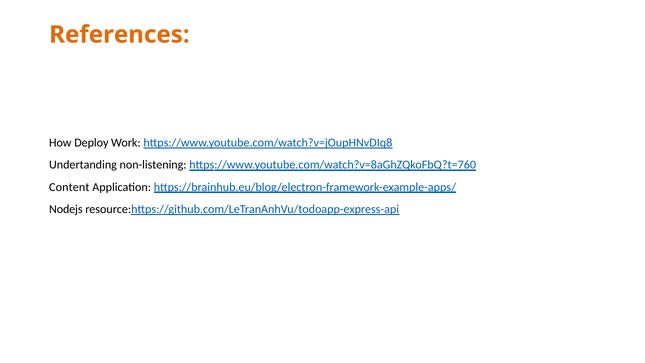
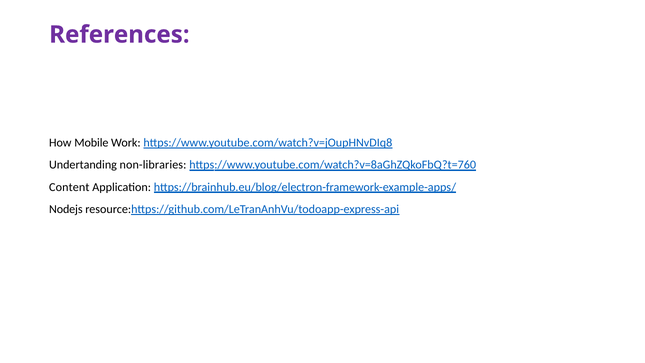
References colour: orange -> purple (119, 35)
Deploy: Deploy -> Mobile (91, 143)
non-listening: non-listening -> non-libraries (153, 165)
